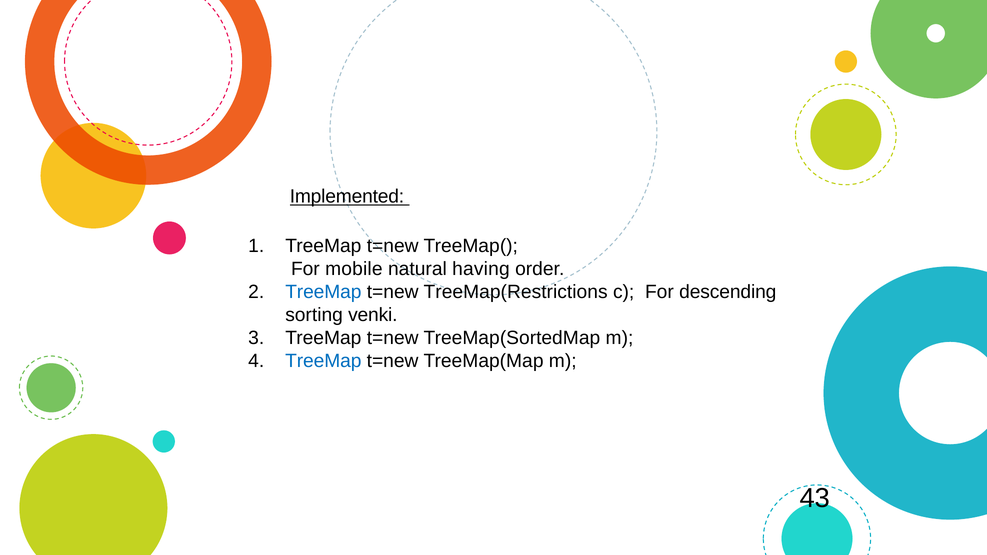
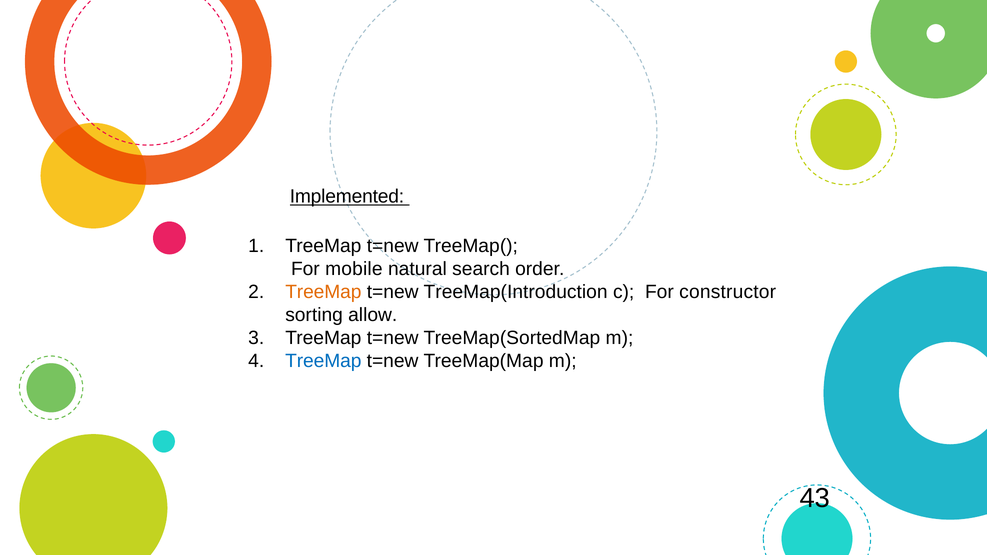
having: having -> search (481, 269)
TreeMap colour: blue -> orange (323, 292)
TreeMap(Restrictions: TreeMap(Restrictions -> TreeMap(Introduction (516, 292)
descending: descending -> constructor (728, 292)
venki: venki -> allow (373, 315)
